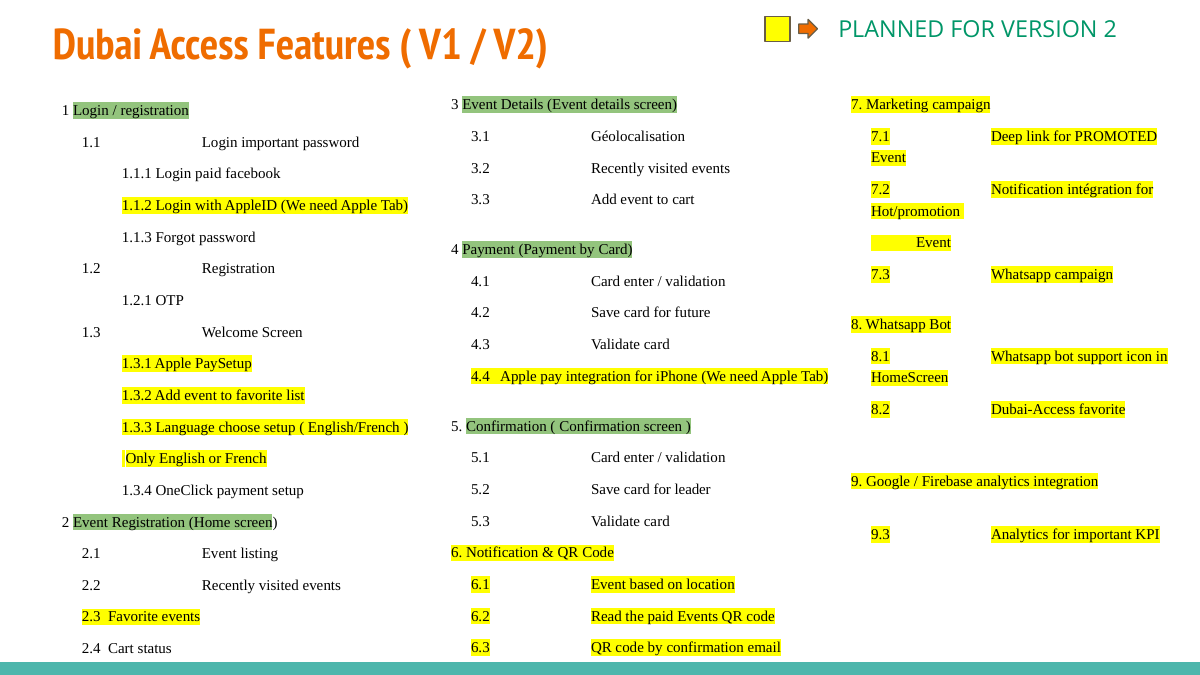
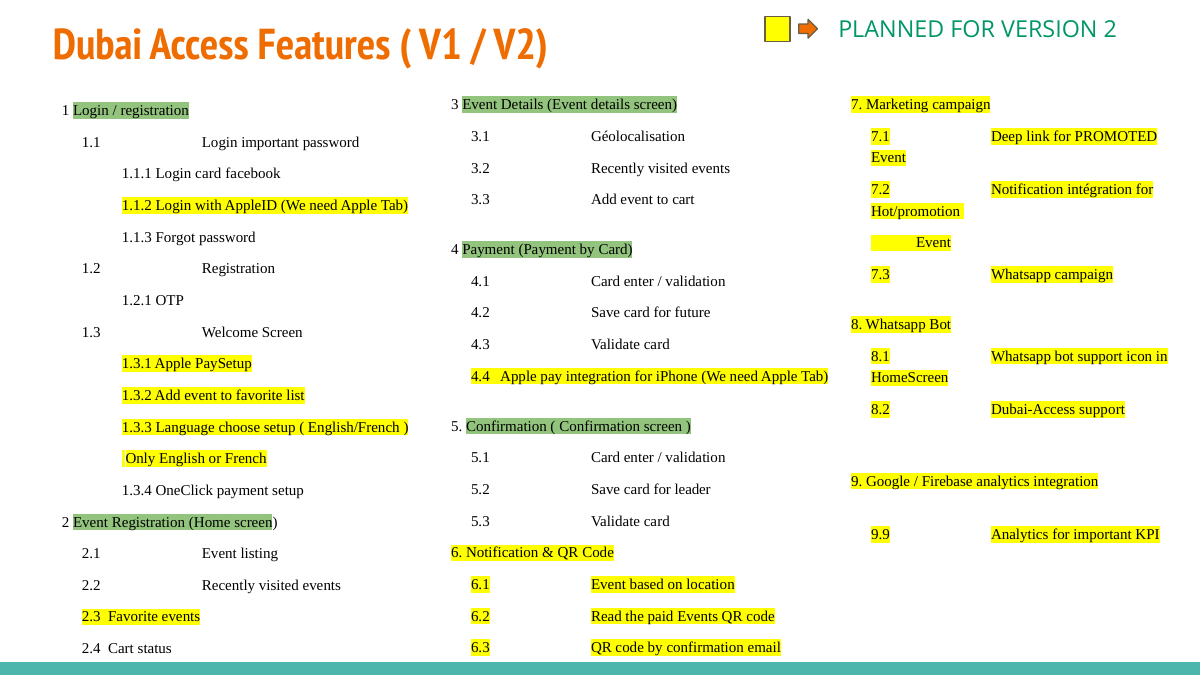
Login paid: paid -> card (208, 174)
Dubai-Access favorite: favorite -> support (1102, 410)
9.3: 9.3 -> 9.9 (880, 534)
